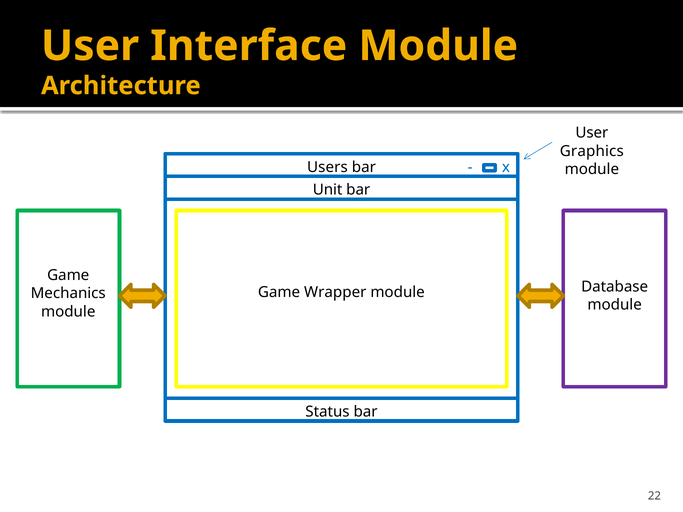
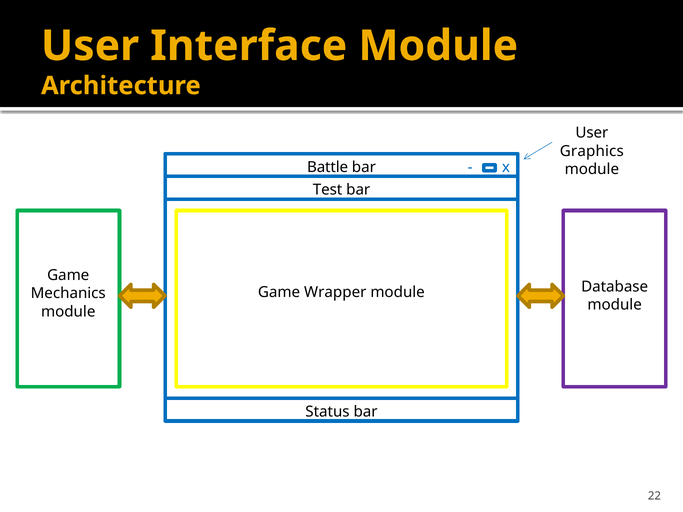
Users: Users -> Battle (328, 167)
Unit: Unit -> Test (328, 190)
